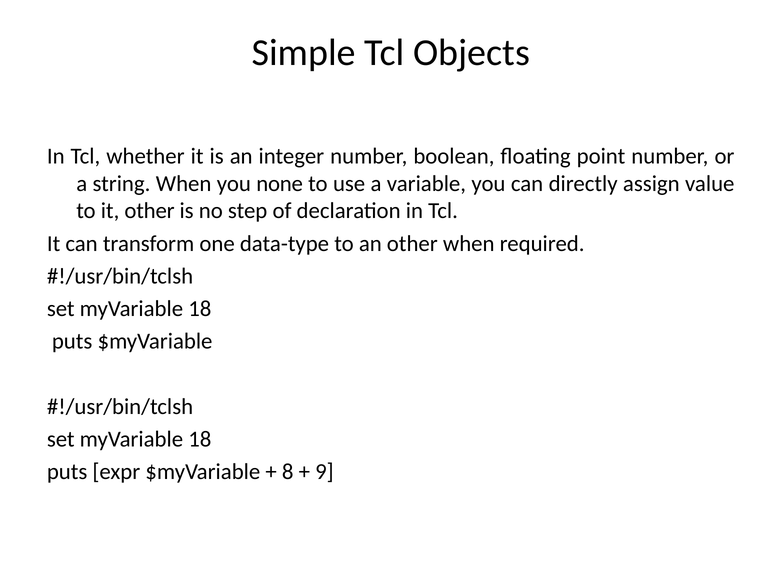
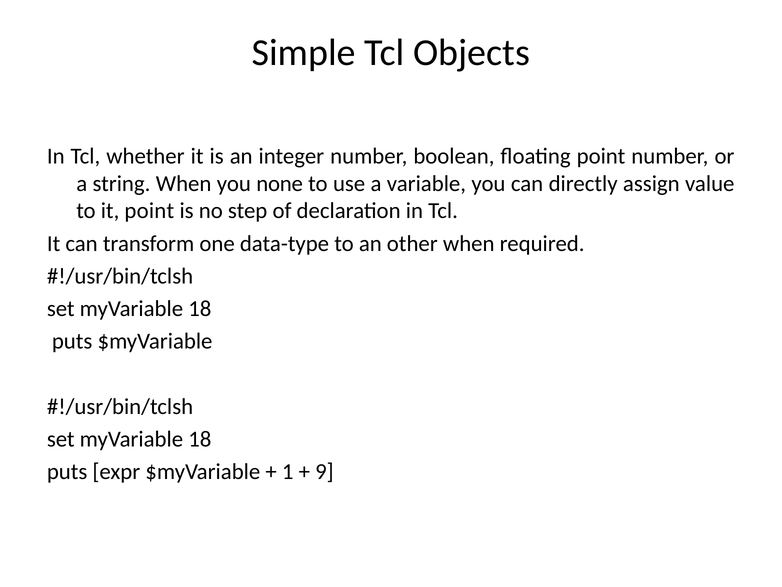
it other: other -> point (149, 211)
8: 8 -> 1 (288, 471)
